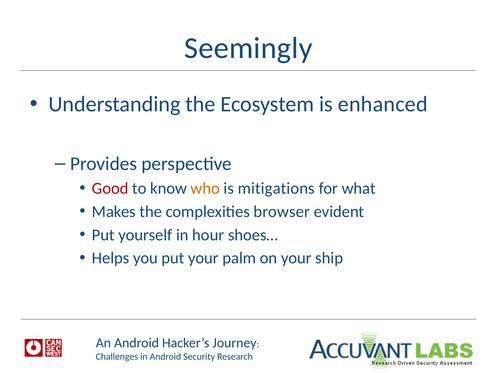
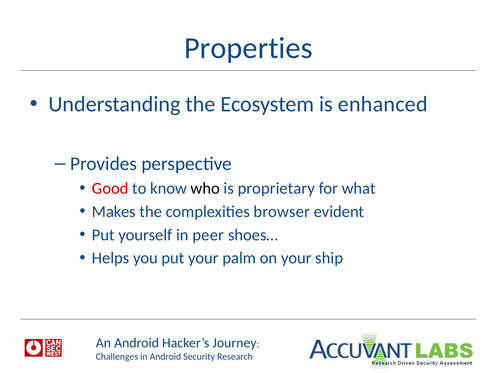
Seemingly: Seemingly -> Properties (248, 48)
who colour: orange -> black (205, 188)
mitigations: mitigations -> proprietary (276, 188)
hour: hour -> peer (208, 235)
